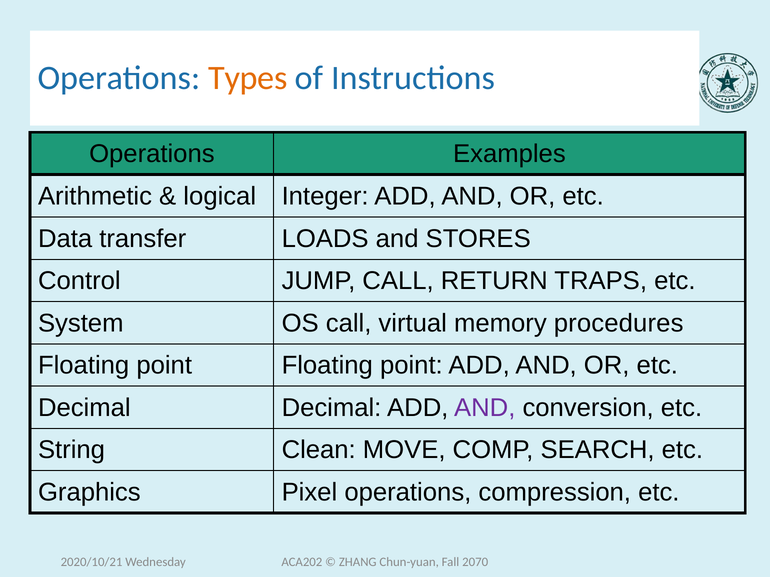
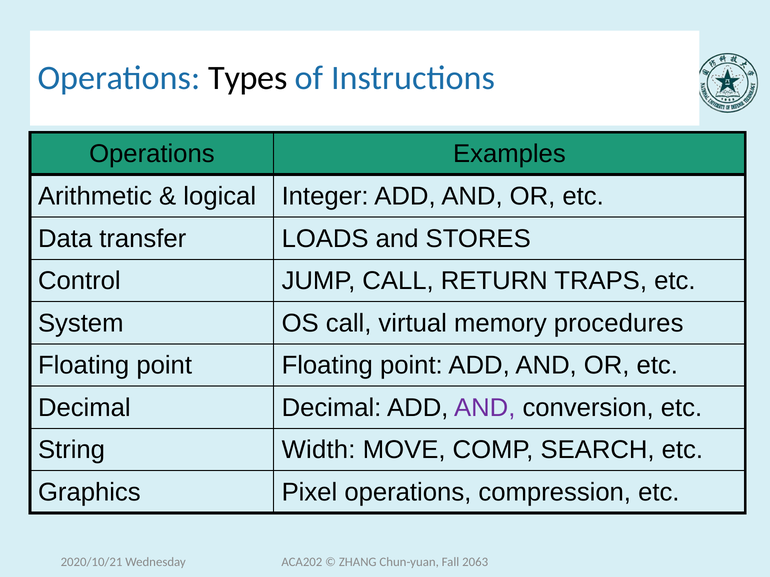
Types colour: orange -> black (248, 78)
Clean: Clean -> Width (319, 450)
2070: 2070 -> 2063 (475, 563)
